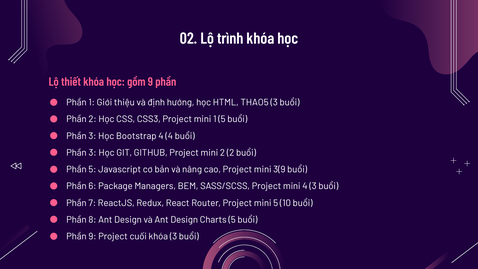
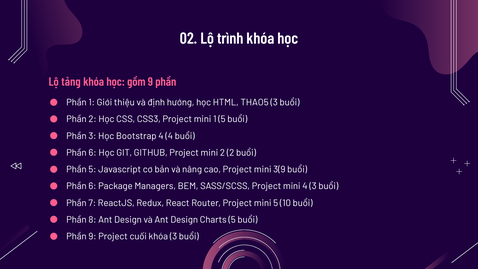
thiết: thiết -> tảng (71, 82)
3: 3 -> 6 (93, 153)
